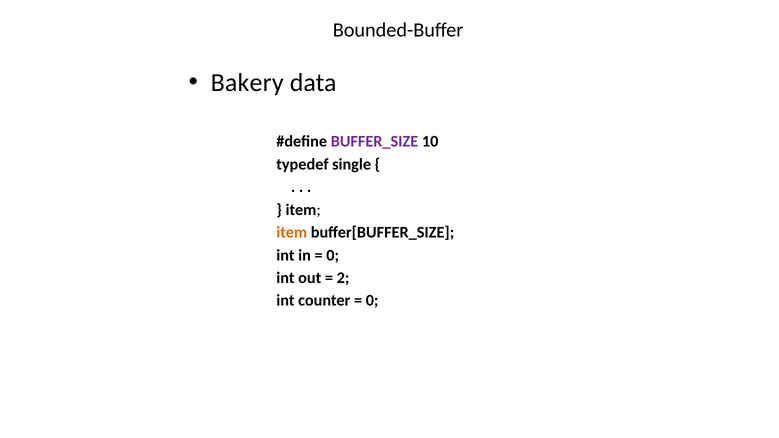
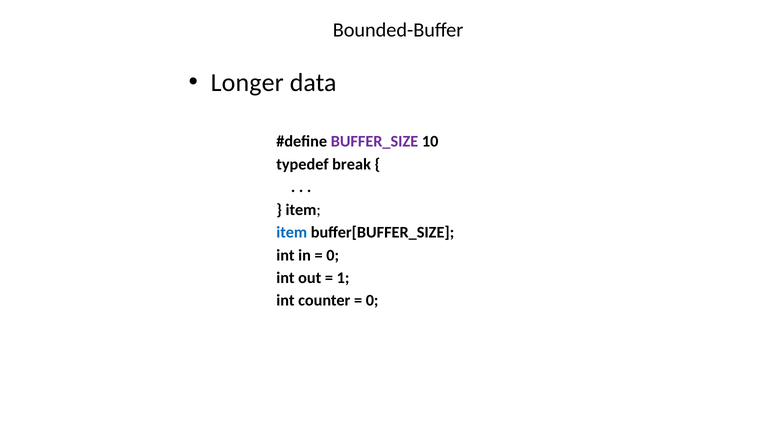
Bakery: Bakery -> Longer (247, 83)
single: single -> break (352, 164)
item colour: orange -> blue (292, 233)
2: 2 -> 1 (343, 278)
